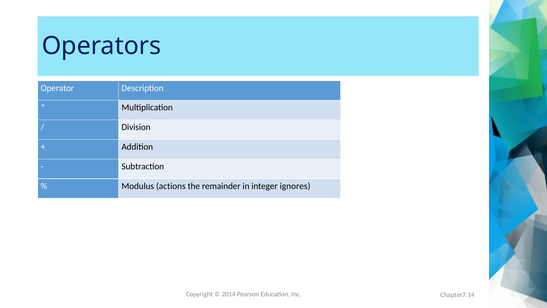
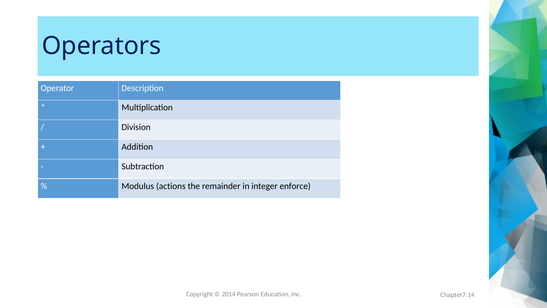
ignores: ignores -> enforce (295, 186)
